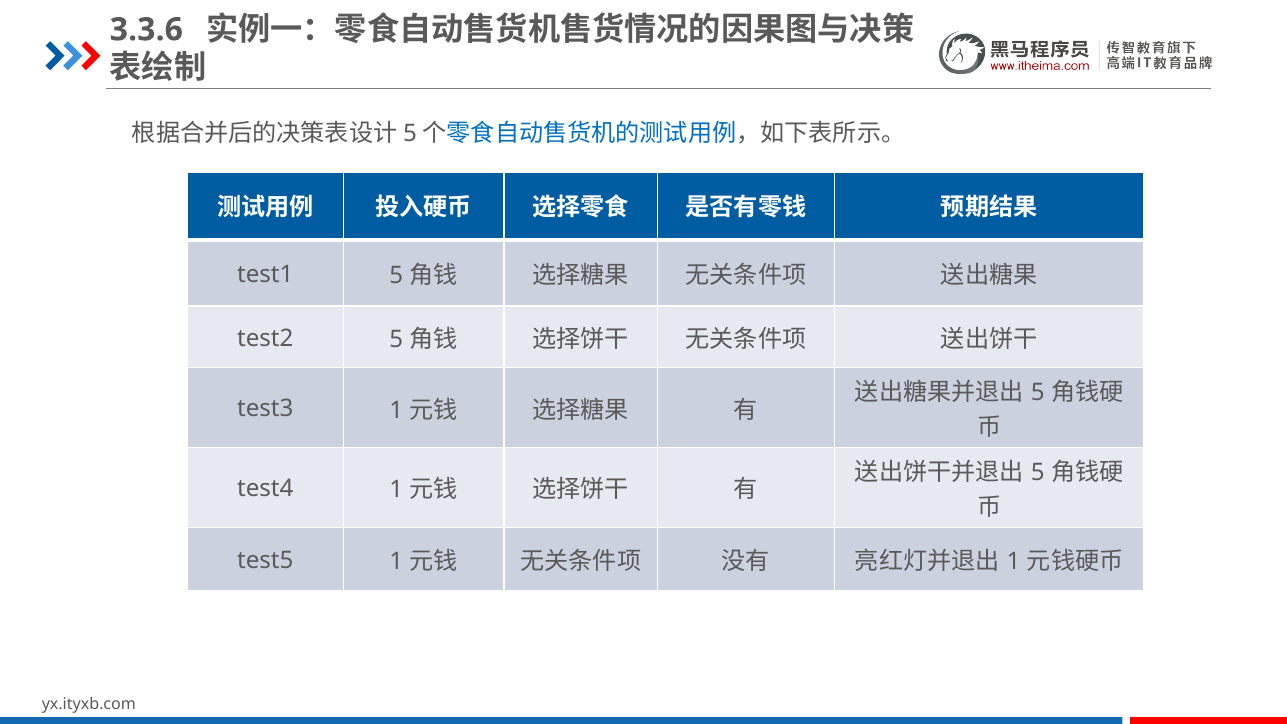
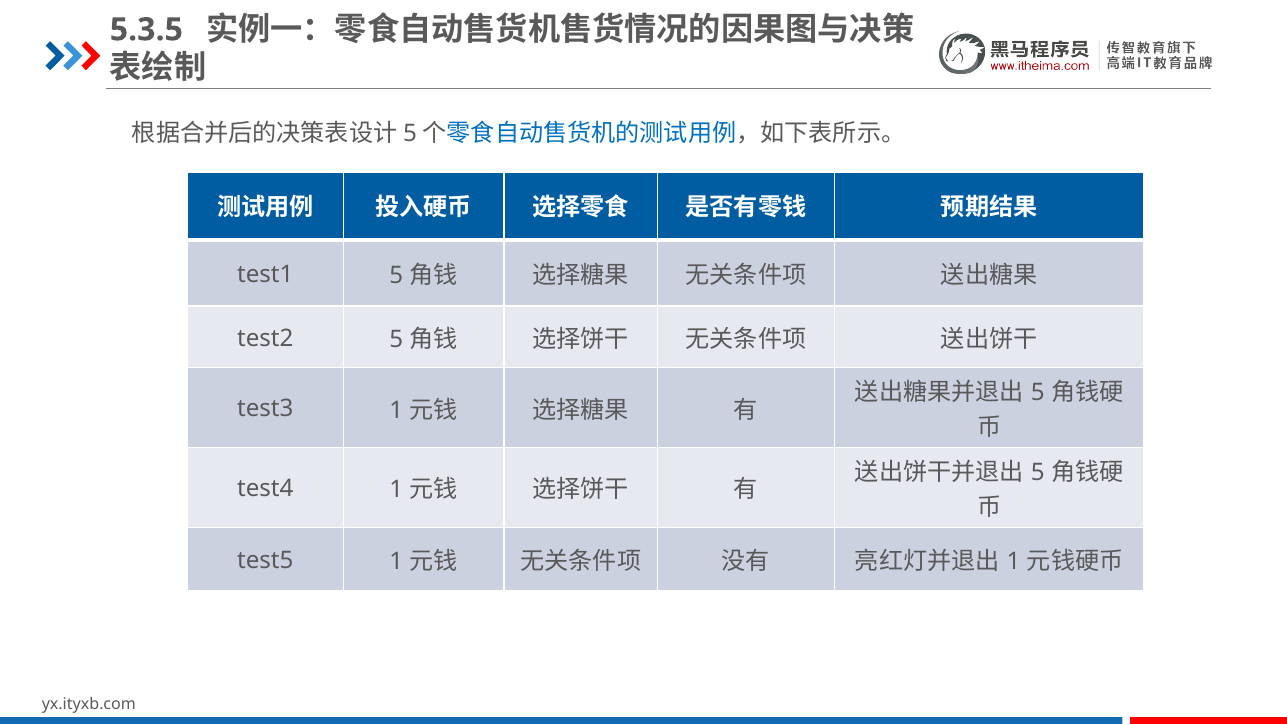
3.3.6: 3.3.6 -> 5.3.5 (146, 30)
